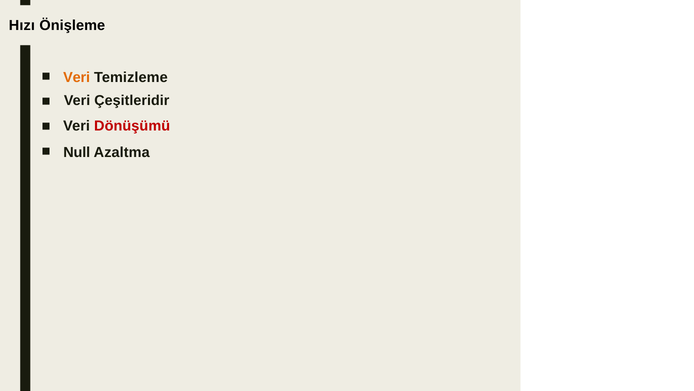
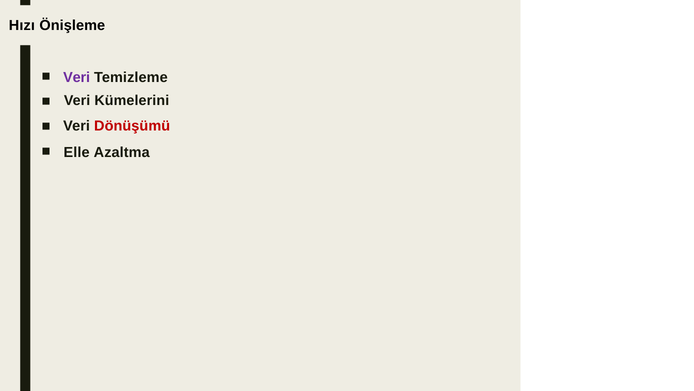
Veri colour: orange -> purple (77, 77)
Çeşitleridir: Çeşitleridir -> Kümelerini (132, 101)
Null: Null -> Elle (77, 152)
